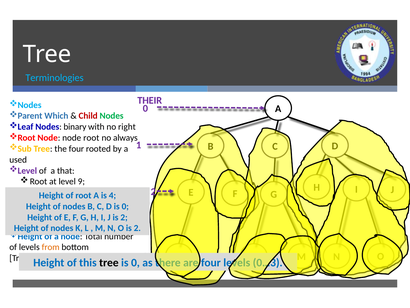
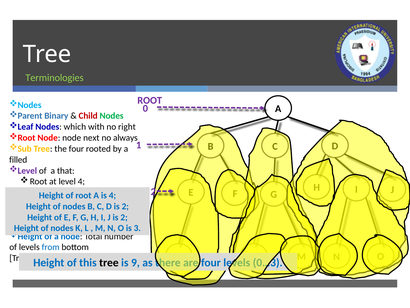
Terminologies colour: light blue -> light green (55, 78)
THEIR: THEIR -> ROOT (150, 100)
Which: Which -> Binary (56, 116)
binary: binary -> which (75, 127)
node root: root -> next (91, 138)
used: used -> filled (18, 159)
level 9: 9 -> 4 (81, 181)
0: 0 -> 2 (125, 206)
O is 2: 2 -> 3 (137, 228)
from colour: orange -> blue (51, 247)
0: 0 -> 9 (135, 262)
